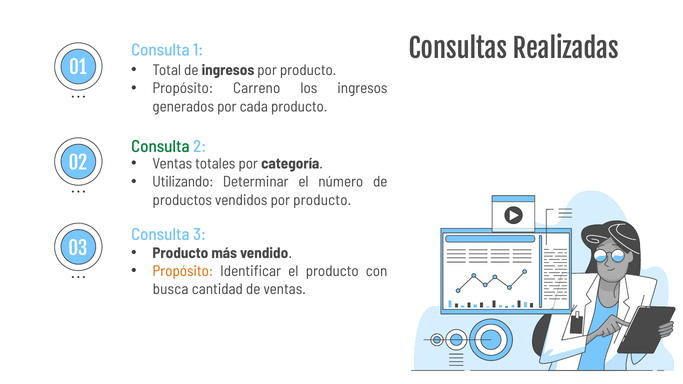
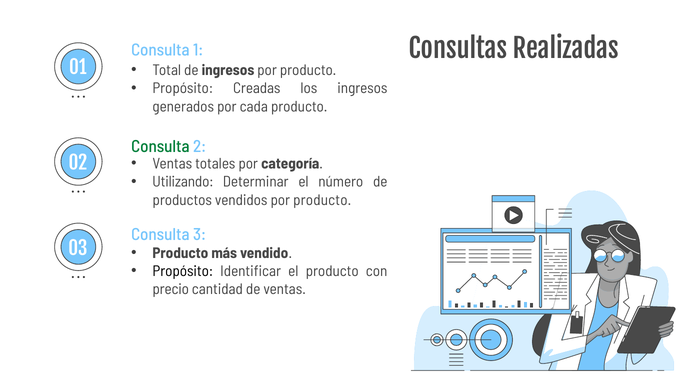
Carreno: Carreno -> Creadas (257, 88)
Propósito colour: orange -> black (183, 271)
busca: busca -> precio (171, 290)
